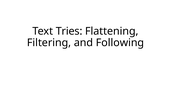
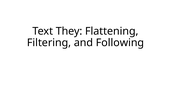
Tries: Tries -> They (69, 31)
